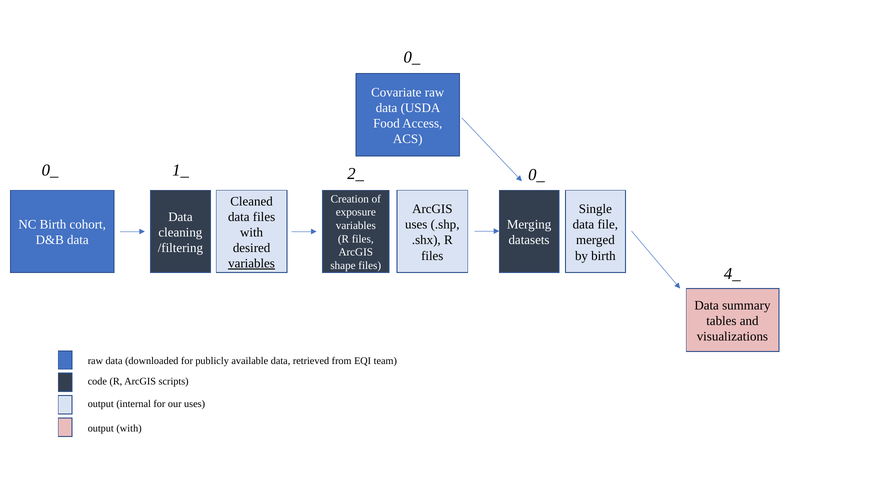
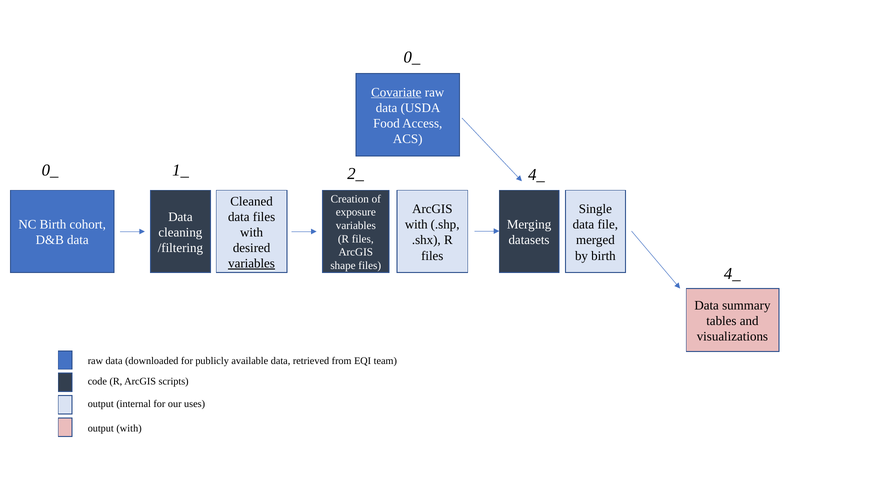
Covariate underline: none -> present (396, 92)
2_ 0_: 0_ -> 4_ (536, 175)
uses: uses -> with (416, 225)
